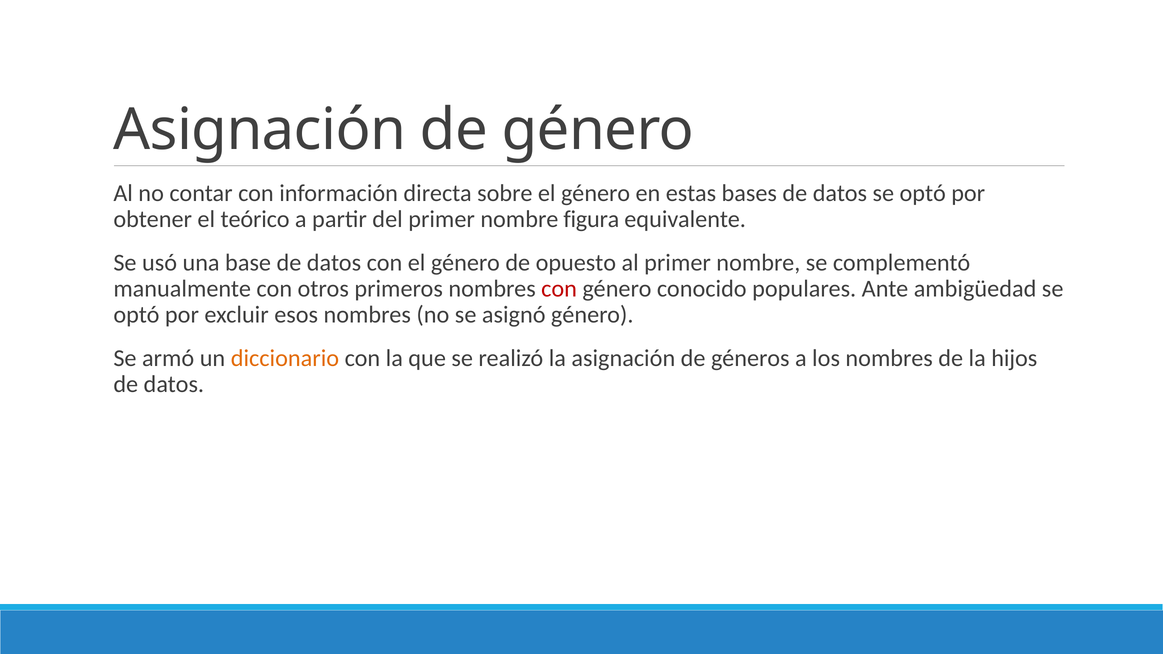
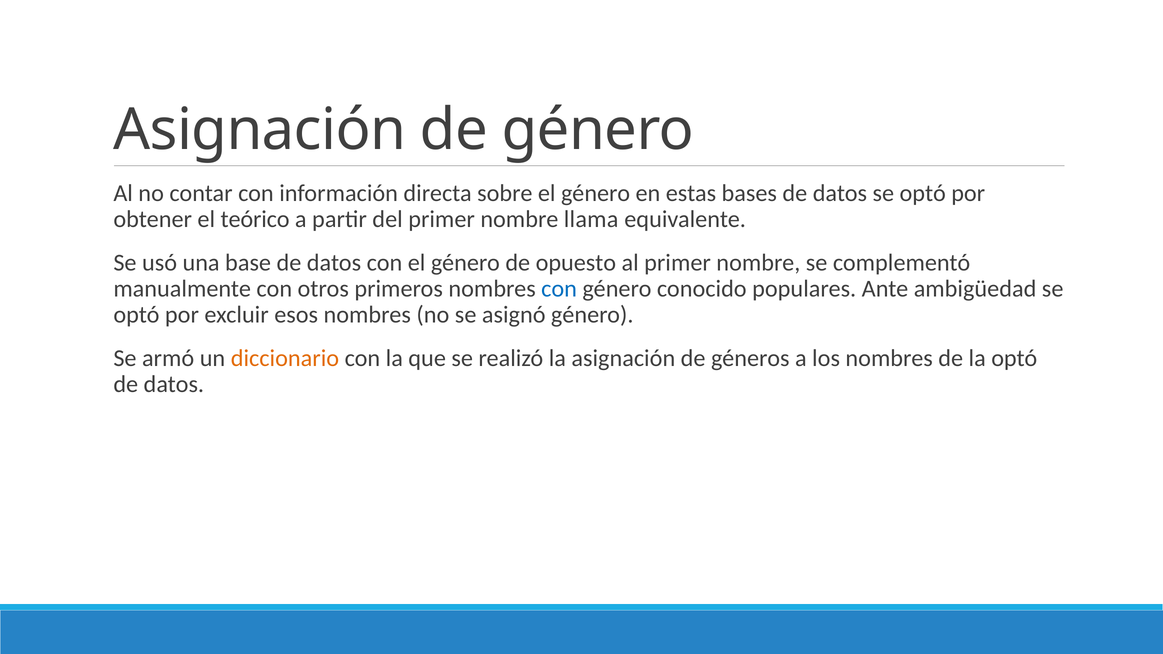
figura: figura -> llama (591, 220)
con colour: red -> blue (559, 289)
la hijos: hijos -> optó (1014, 358)
